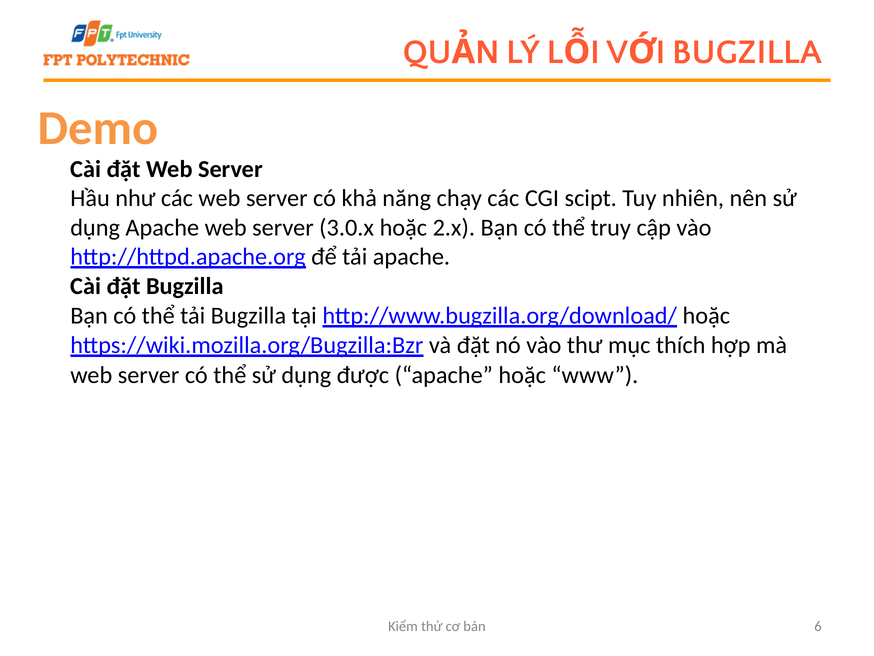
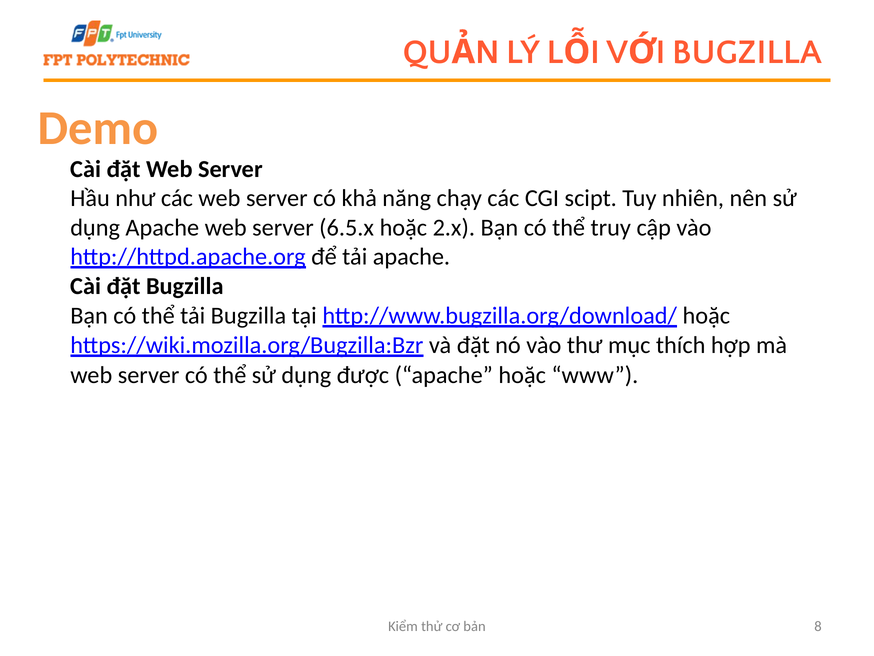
3.0.x: 3.0.x -> 6.5.x (347, 227)
6: 6 -> 8 (818, 626)
